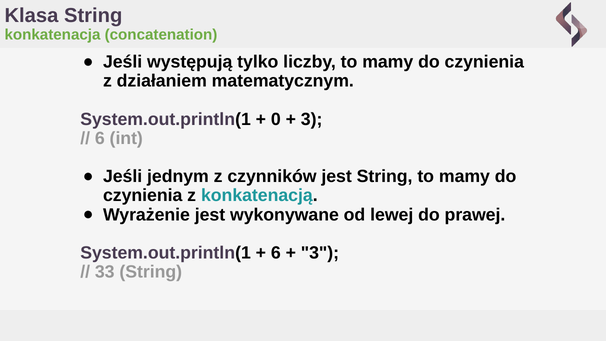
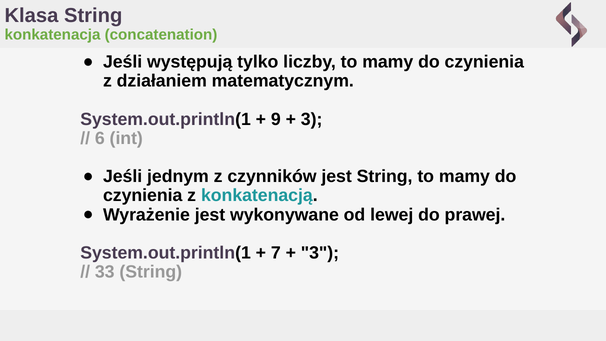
0: 0 -> 9 (276, 119)
6: 6 -> 7 (276, 253)
